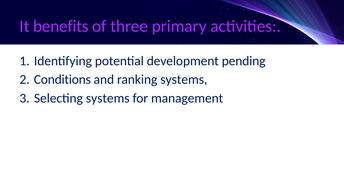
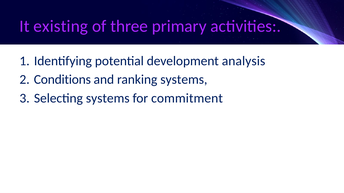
benefits: benefits -> existing (61, 26)
pending: pending -> analysis (244, 61)
management: management -> commitment (187, 99)
